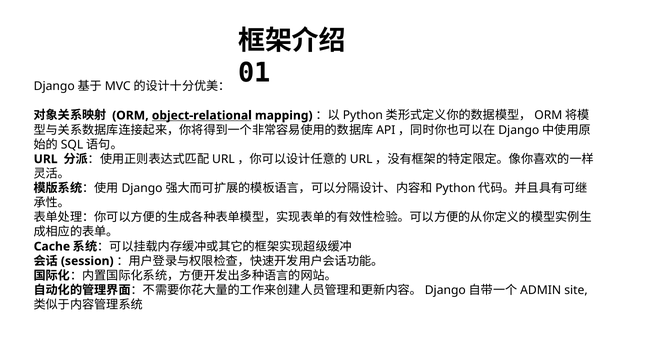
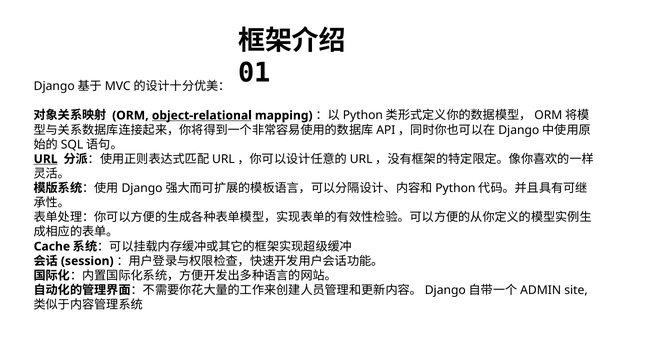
URL underline: none -> present (46, 159)
